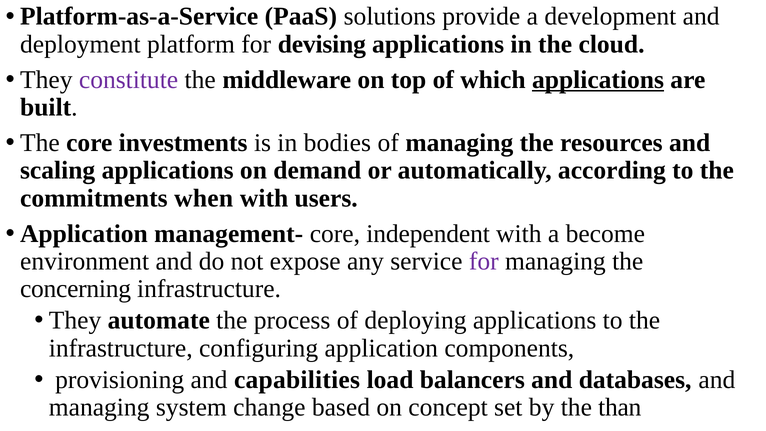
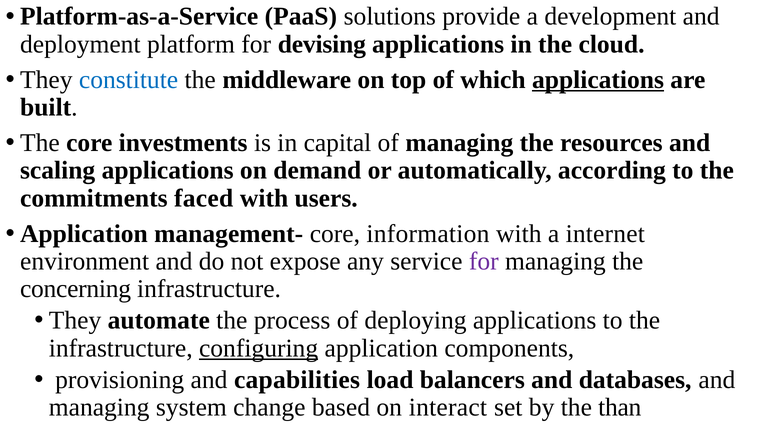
constitute colour: purple -> blue (129, 80)
bodies: bodies -> capital (337, 143)
when: when -> faced (204, 198)
independent: independent -> information (428, 234)
become: become -> internet (605, 234)
configuring underline: none -> present (259, 348)
concept: concept -> interact (448, 407)
